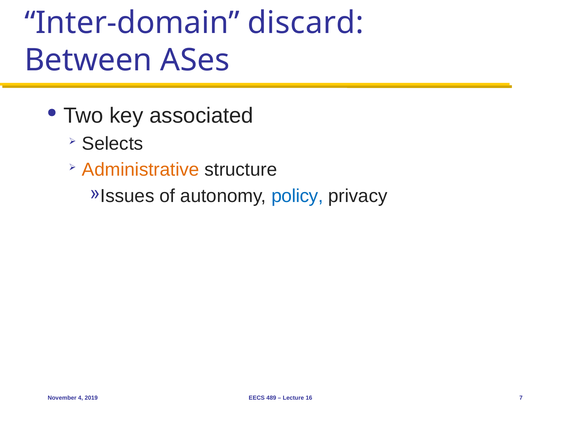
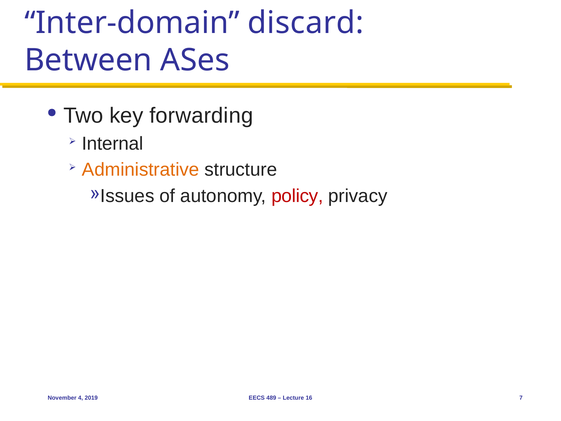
associated: associated -> forwarding (201, 116)
Selects: Selects -> Internal (113, 143)
policy colour: blue -> red (297, 196)
